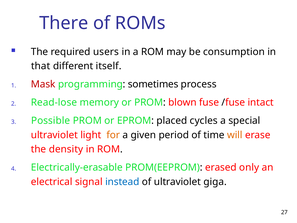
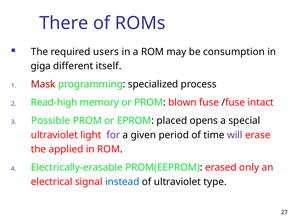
that: that -> giga (41, 66)
sometimes: sometimes -> specialized (153, 84)
Read-lose: Read-lose -> Read-high (54, 102)
cycles: cycles -> opens (204, 121)
for colour: orange -> purple (113, 135)
will colour: orange -> purple (235, 135)
density: density -> applied (66, 149)
giga: giga -> type (215, 182)
